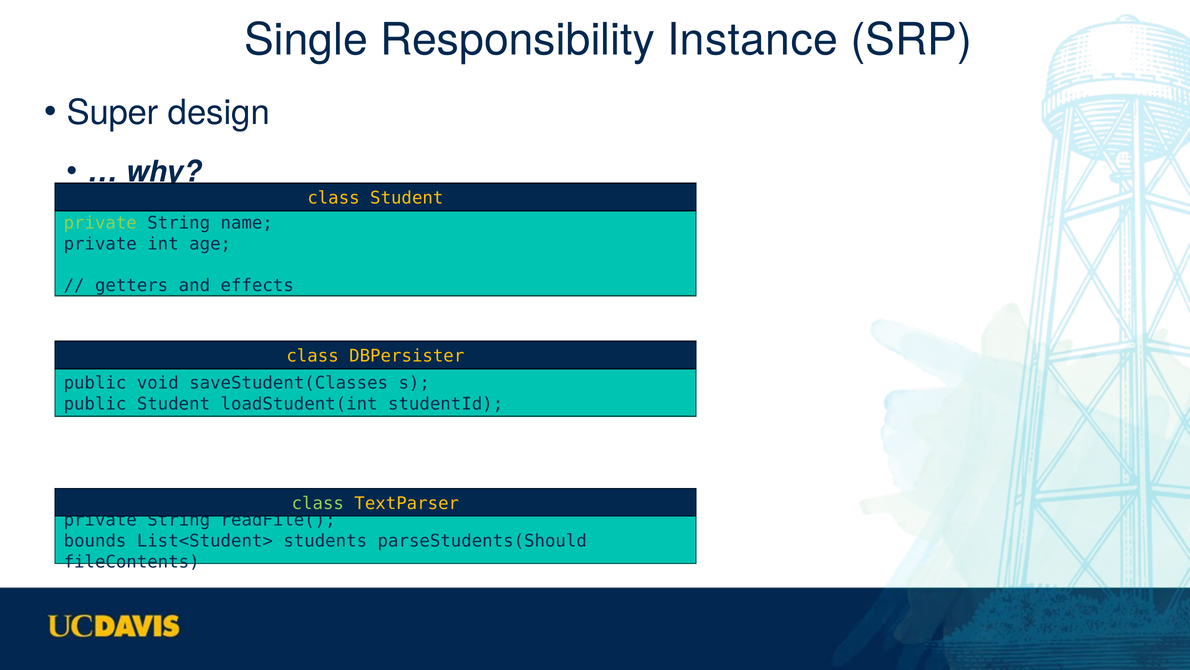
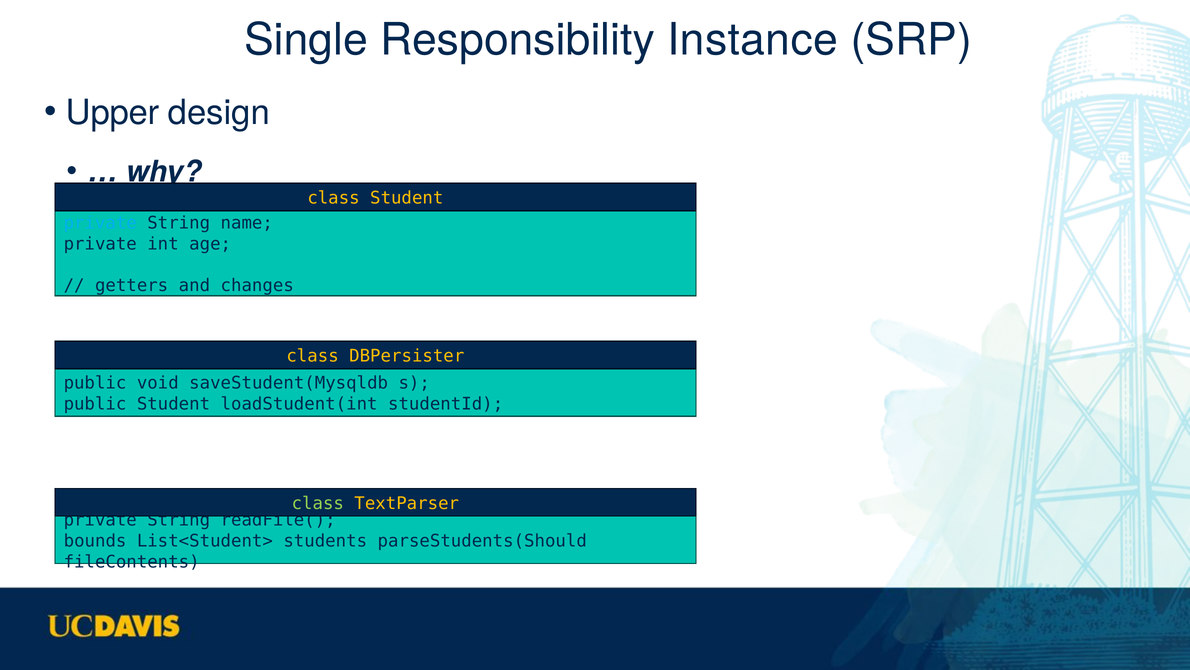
Super: Super -> Upper (113, 113)
private colour: light green -> light blue (100, 223)
effects: effects -> changes (257, 285)
saveStudent(Classes: saveStudent(Classes -> saveStudent(Mysqldb (289, 383)
